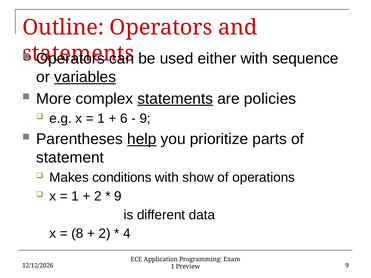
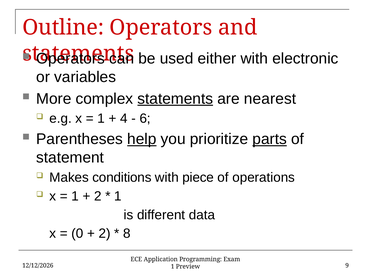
sequence: sequence -> electronic (305, 59)
variables underline: present -> none (85, 77)
policies: policies -> nearest (270, 99)
6: 6 -> 4 (124, 119)
9: 9 -> 6 (145, 119)
parts underline: none -> present (270, 139)
show: show -> piece (198, 178)
9: 9 -> 1 (118, 196)
8: 8 -> 0 (77, 234)
4: 4 -> 8 (127, 234)
